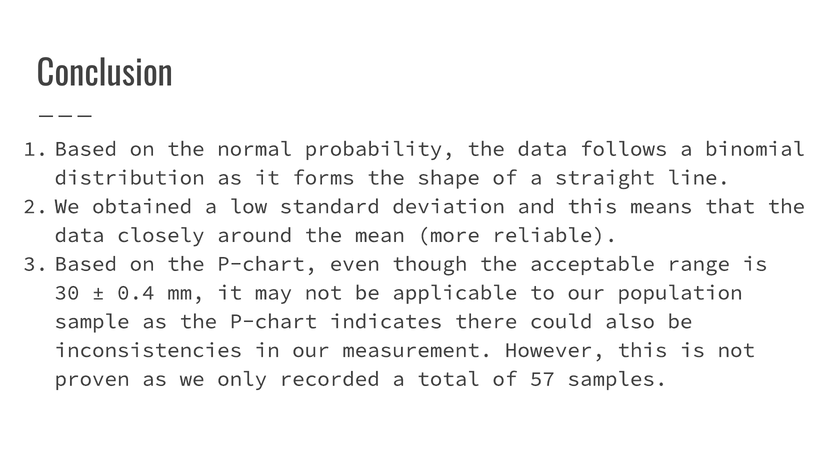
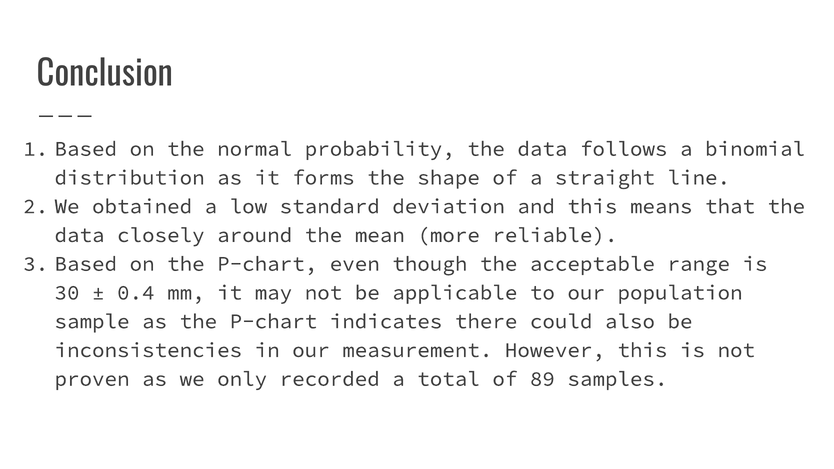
57: 57 -> 89 (542, 379)
